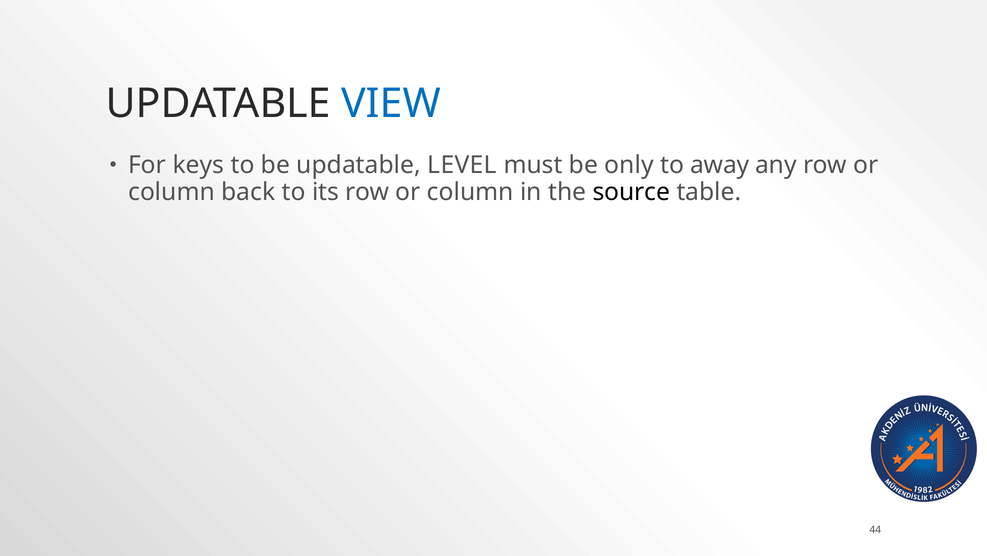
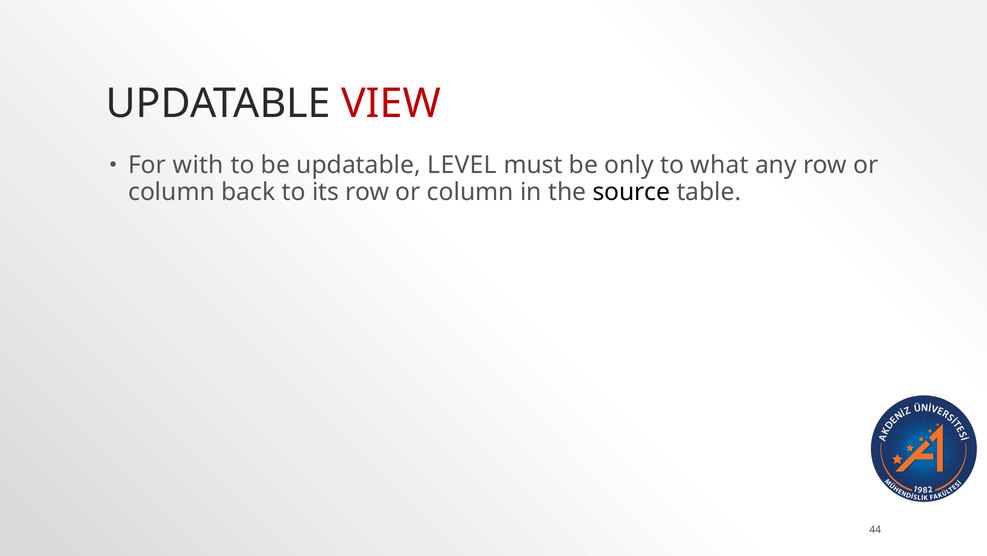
VIEW colour: blue -> red (391, 103)
keys: keys -> with (198, 165)
away: away -> what (719, 165)
